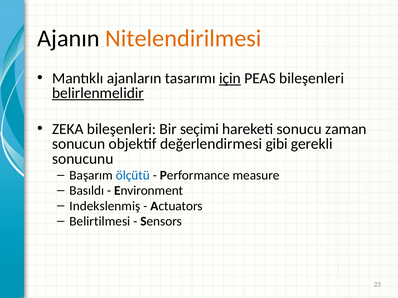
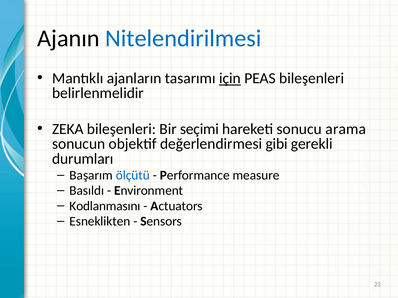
Nitelendirilmesi colour: orange -> blue (183, 38)
belirlenmelidir underline: present -> none (98, 93)
zaman: zaman -> arama (346, 129)
sonucunu: sonucunu -> durumları (83, 159)
Indekslenmiş: Indekslenmiş -> Kodlanmasını (105, 206)
Belirtilmesi: Belirtilmesi -> Esneklikten (100, 222)
